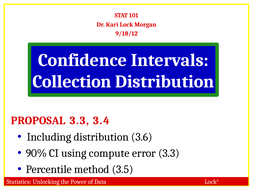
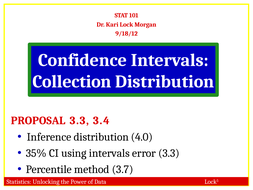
Including: Including -> Inference (49, 137)
3.6: 3.6 -> 4.0 (142, 137)
90%: 90% -> 35% (36, 153)
using compute: compute -> intervals (109, 153)
3.5: 3.5 -> 3.7 (123, 169)
